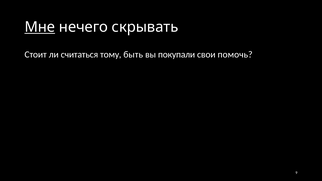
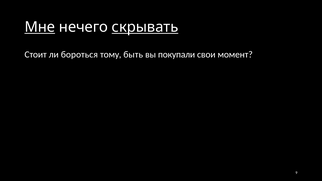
скрывать underline: none -> present (145, 27)
считаться: считаться -> бороться (79, 54)
помочь: помочь -> момент (235, 54)
